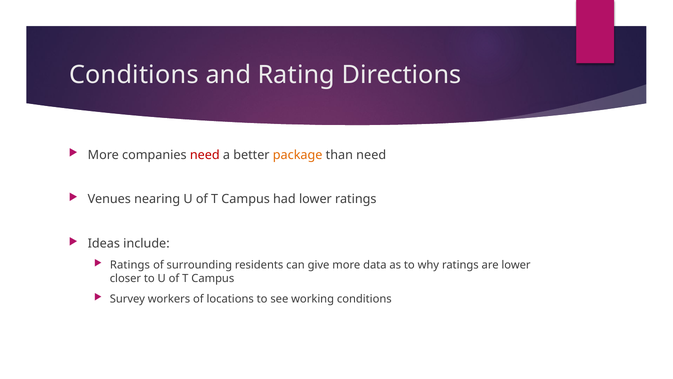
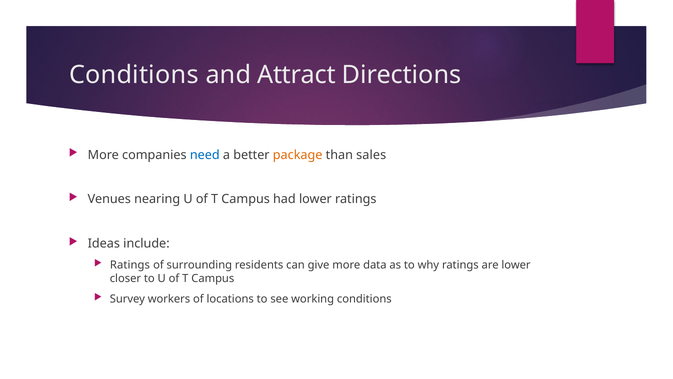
Rating: Rating -> Attract (296, 75)
need colour: red -> blue (205, 155)
than need: need -> sales (371, 155)
